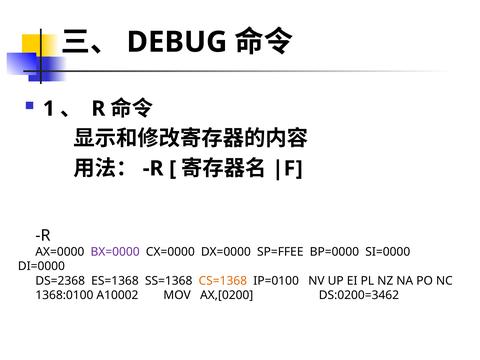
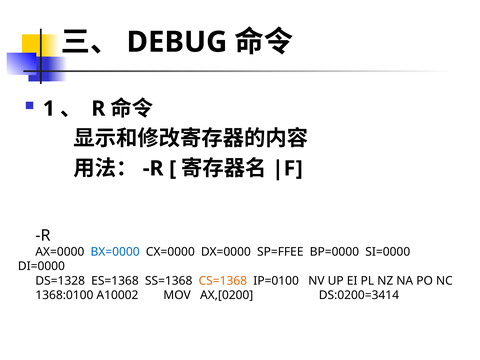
BX=0000 colour: purple -> blue (115, 252)
DS=2368: DS=2368 -> DS=1328 (60, 281)
DS:0200=3462: DS:0200=3462 -> DS:0200=3414 (359, 295)
